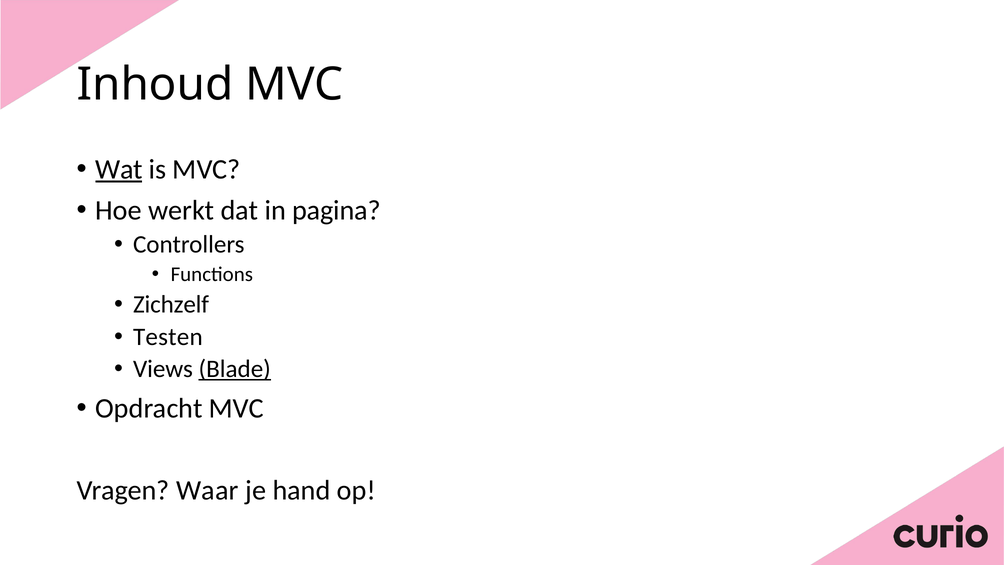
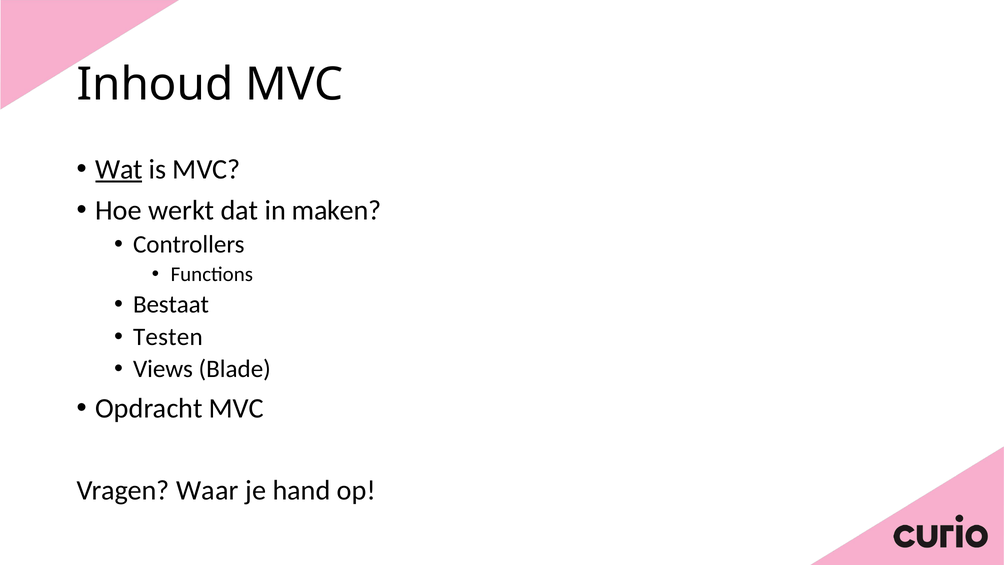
pagina: pagina -> maken (337, 210)
Zichzelf: Zichzelf -> Bestaat (171, 304)
Blade underline: present -> none (235, 369)
